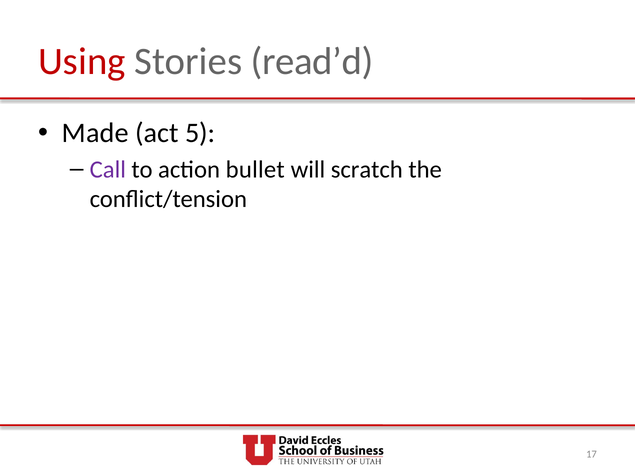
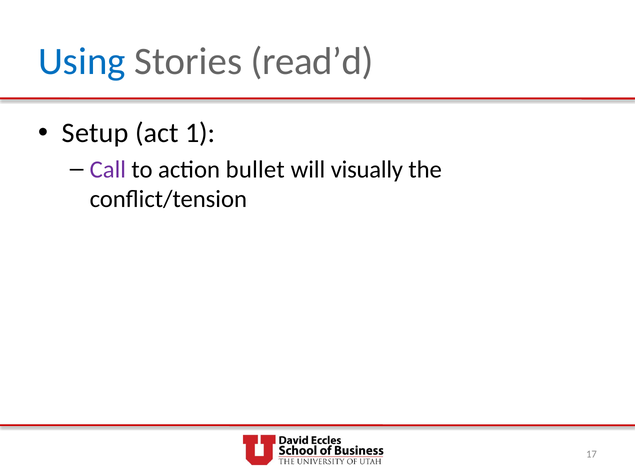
Using colour: red -> blue (82, 61)
Made: Made -> Setup (95, 133)
5: 5 -> 1 (200, 133)
scratch: scratch -> visually (367, 170)
